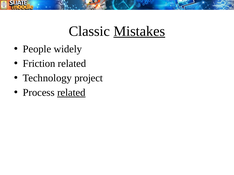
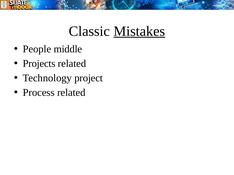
widely: widely -> middle (68, 49)
Friction: Friction -> Projects (39, 64)
related underline: present -> none (71, 93)
